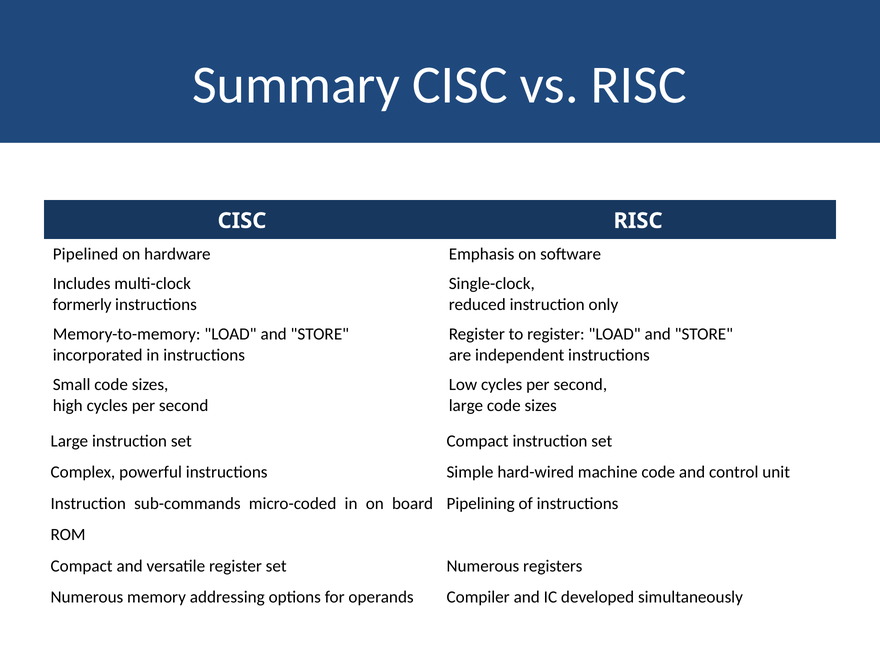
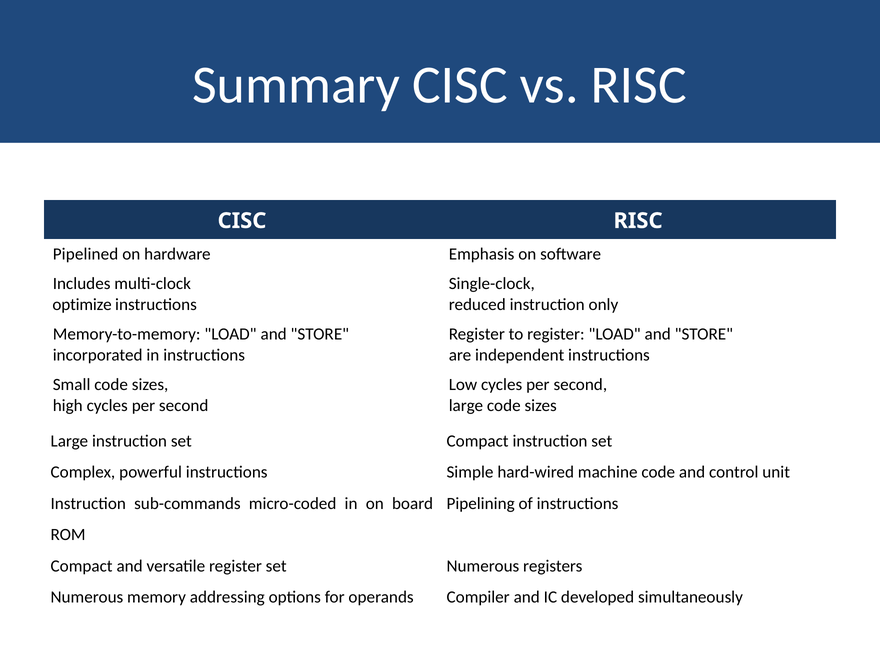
formerly: formerly -> optimize (82, 304)
